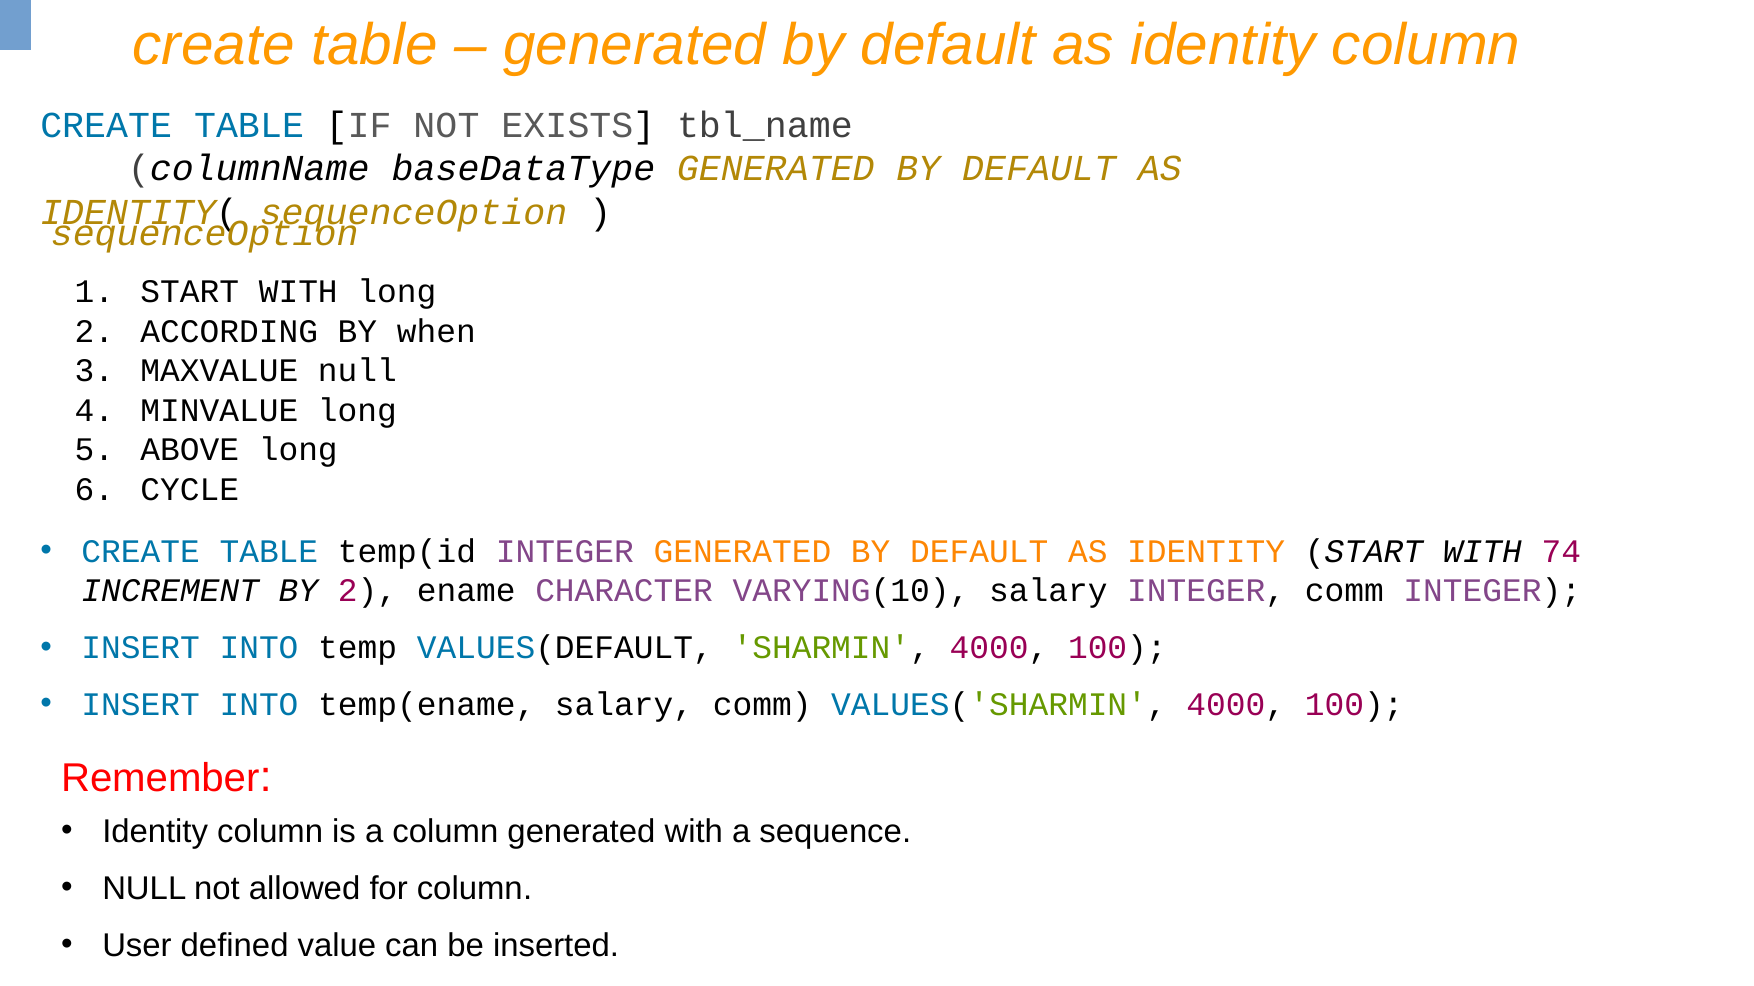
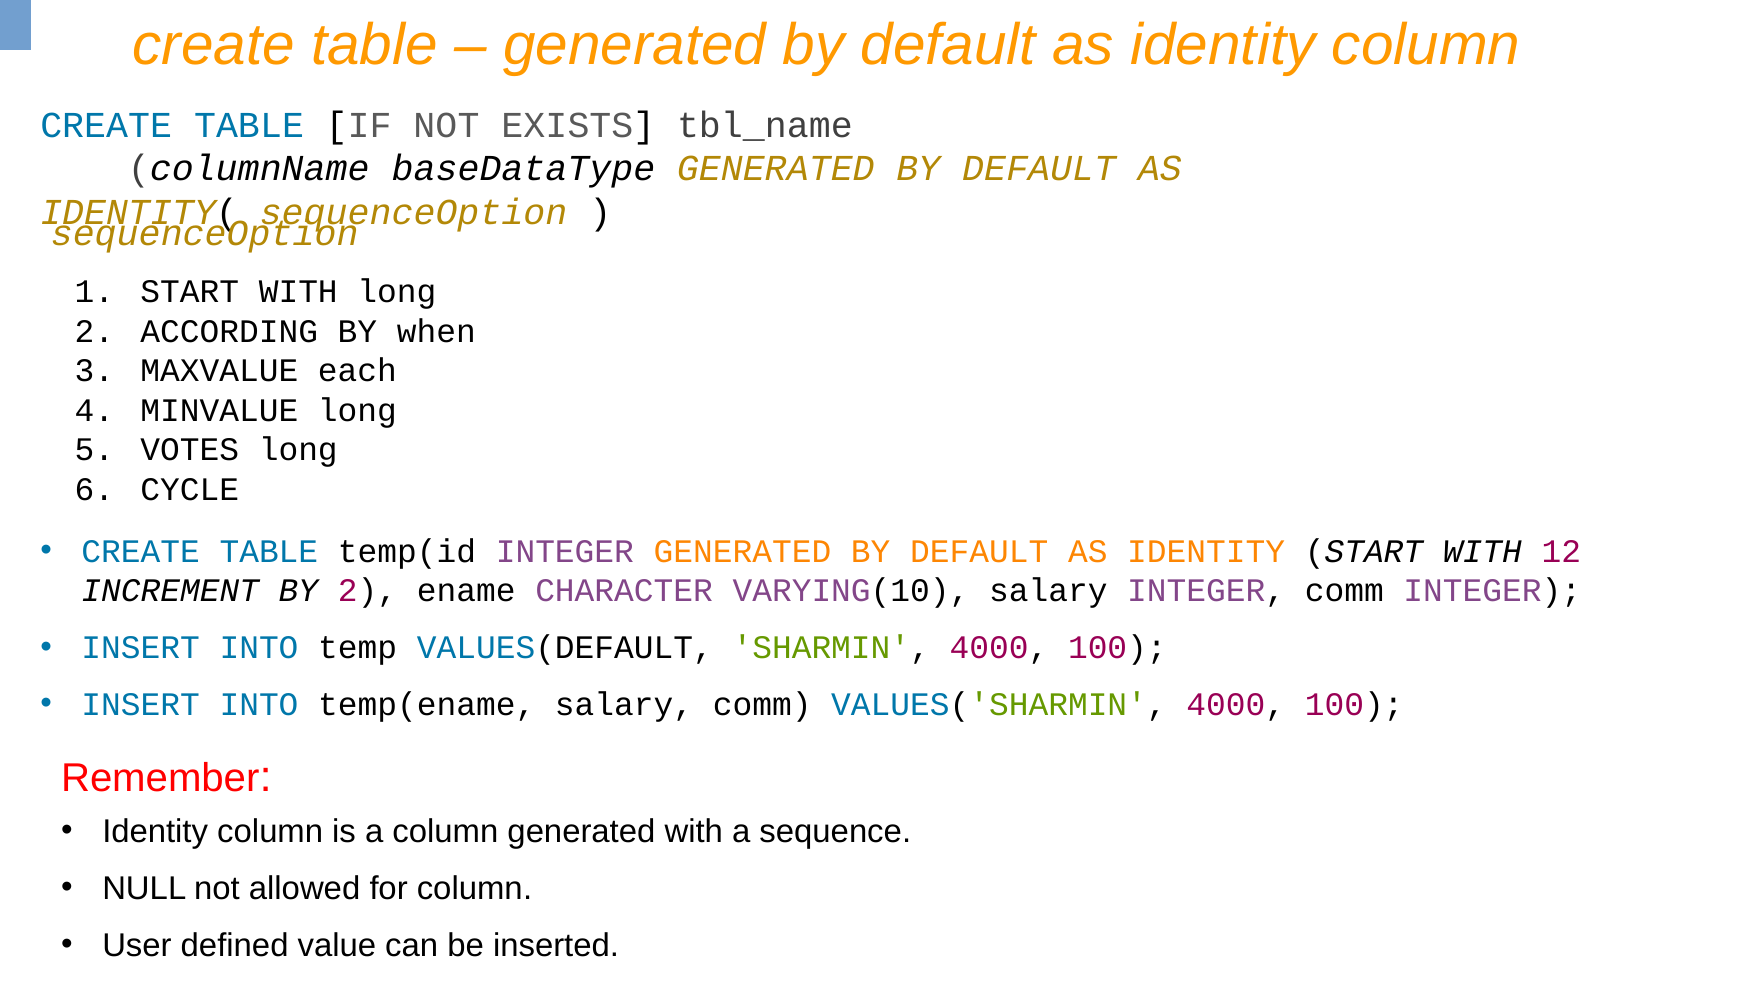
MAXVALUE null: null -> each (357, 371)
ABOVE: ABOVE -> VOTES (190, 450)
74: 74 -> 12 (1561, 552)
